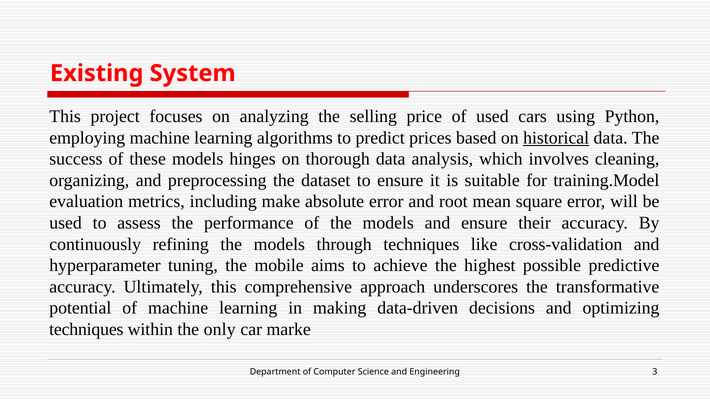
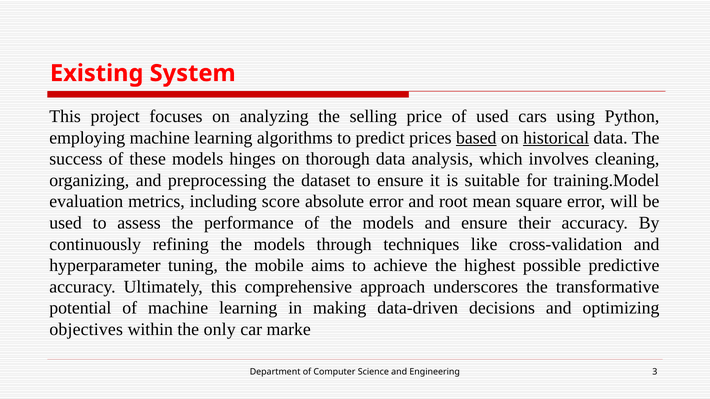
based underline: none -> present (476, 138)
make: make -> score (281, 202)
techniques: techniques -> objectives (86, 330)
